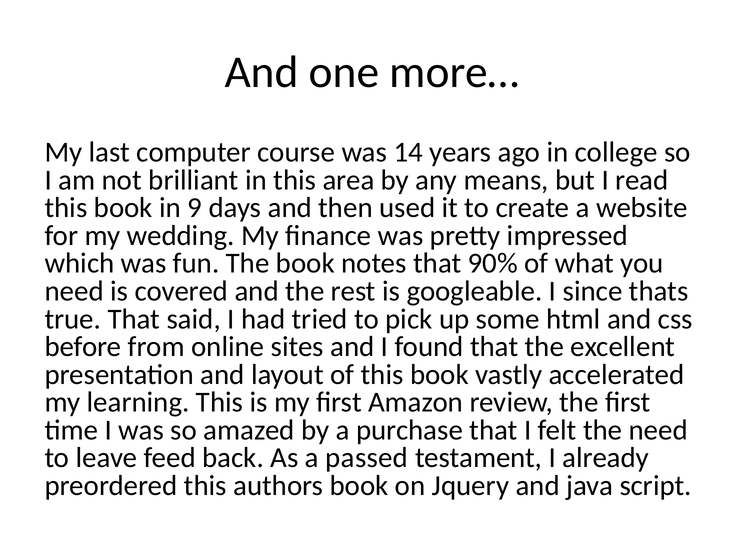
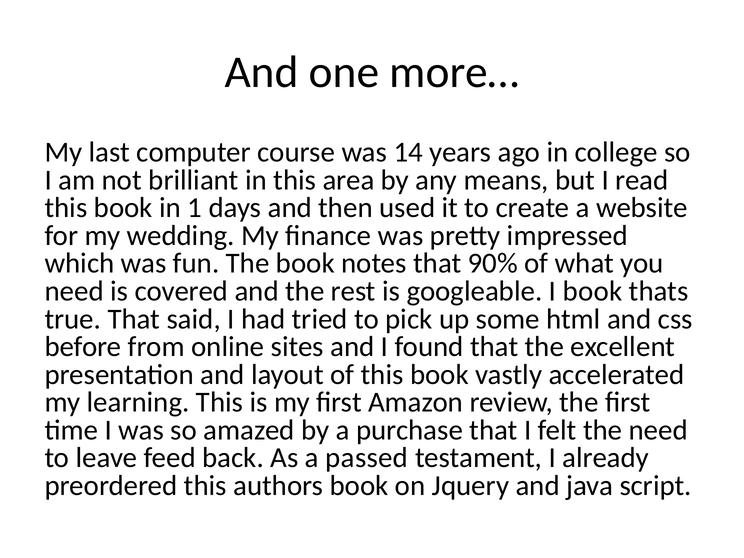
9: 9 -> 1 (195, 208)
I since: since -> book (592, 291)
